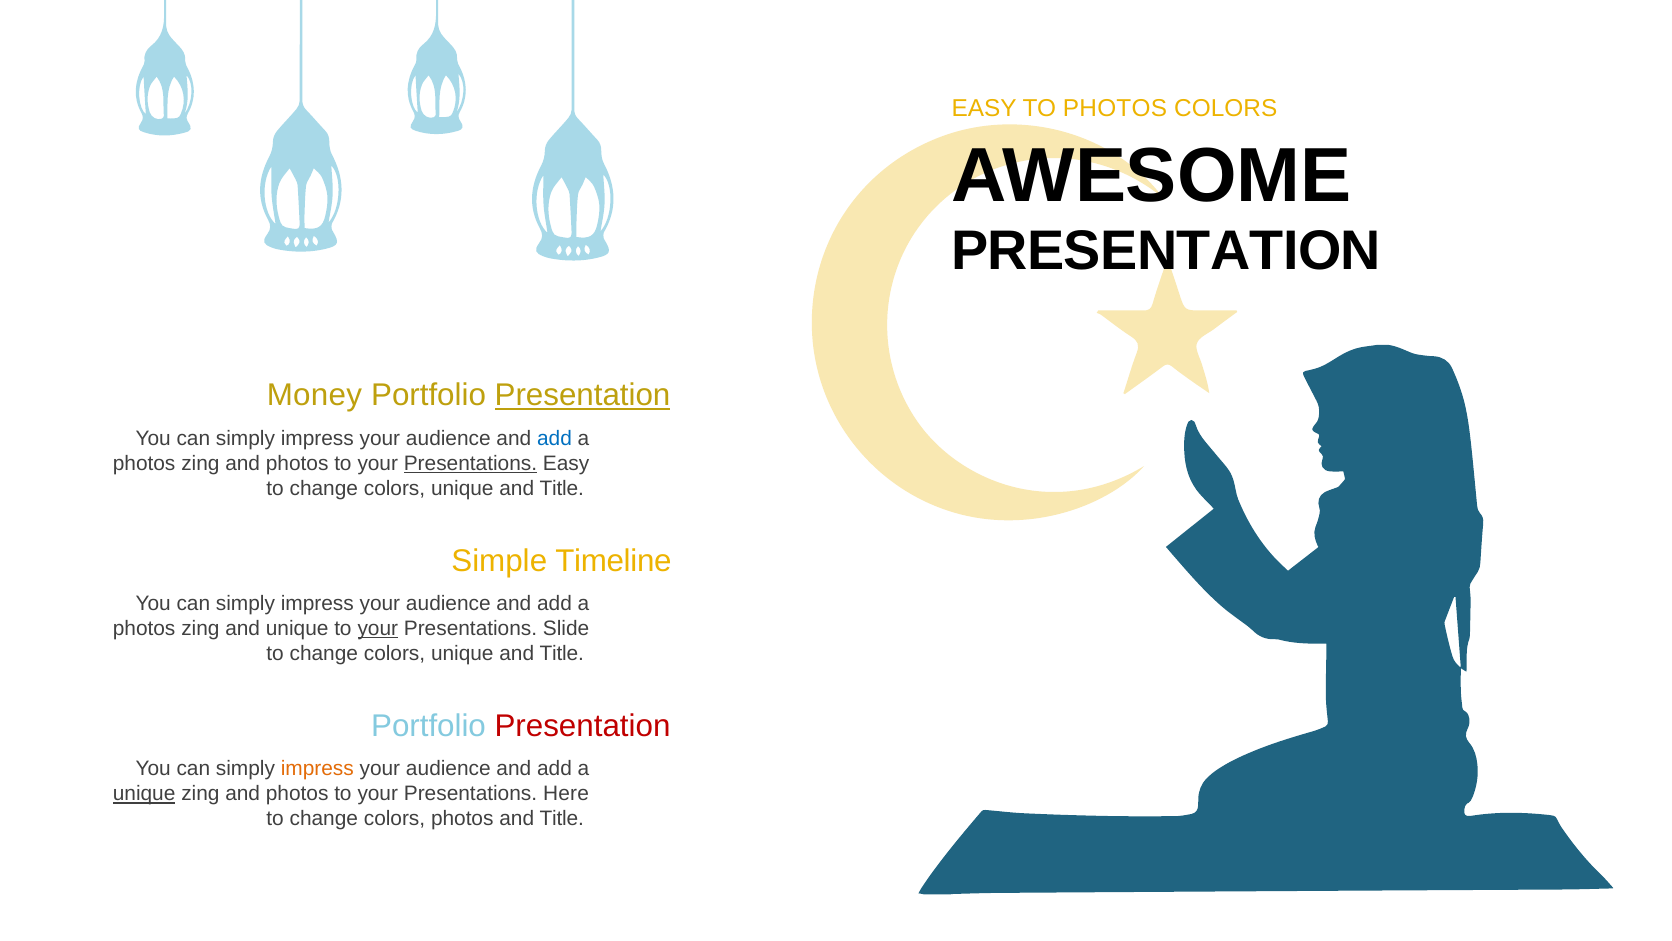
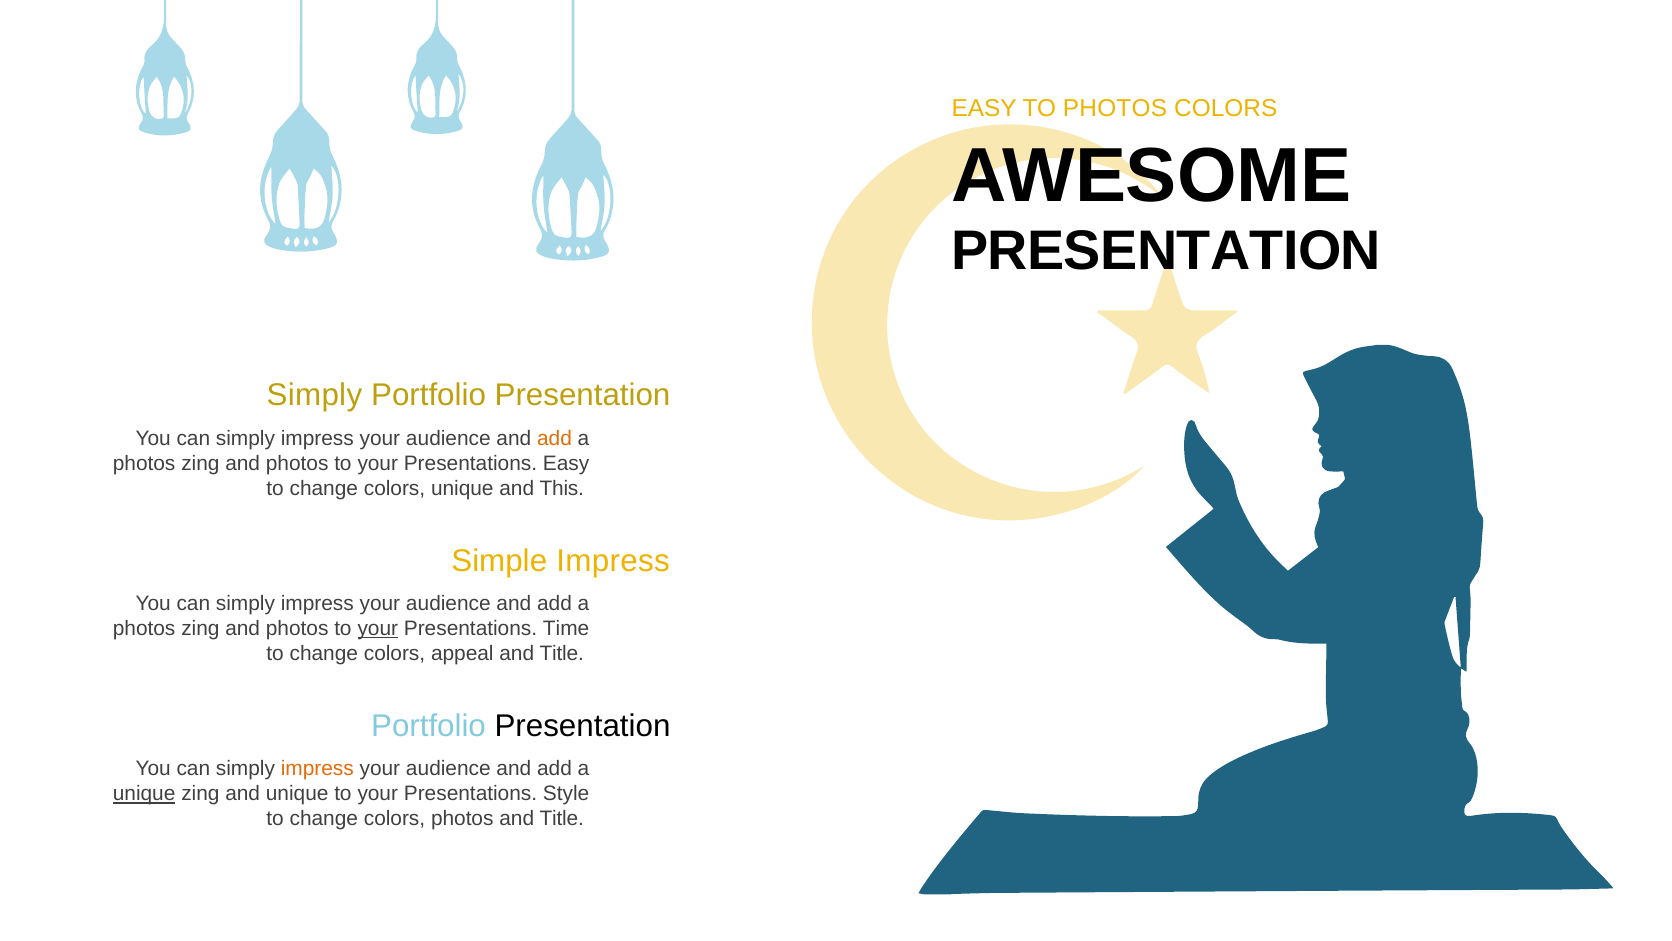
Money: Money -> Simply (314, 395)
Presentation underline: present -> none (583, 395)
add colour: blue -> orange (555, 438)
Presentations underline: present -> none (470, 464)
Title: Title -> This (562, 489)
Simple Timeline: Timeline -> Impress (613, 561)
unique: unique -> photos (297, 628)
Slide: Slide -> Time (566, 628)
unique: unique -> appeal (462, 654)
Presentation colour: red -> black (582, 726)
photos: photos -> unique (297, 793)
Here: Here -> Style (566, 793)
